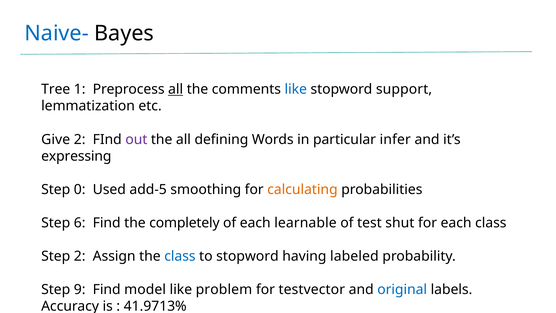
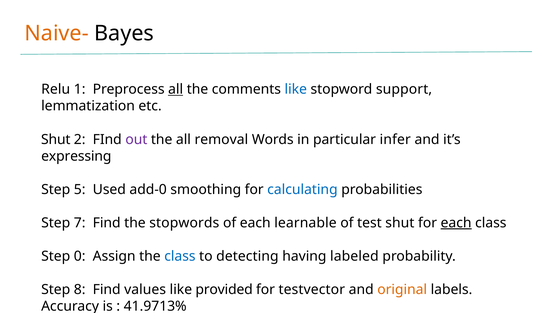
Naive- colour: blue -> orange (57, 33)
Tree: Tree -> Relu (56, 89)
Give: Give -> Shut (56, 139)
defining: defining -> removal (221, 139)
0: 0 -> 5 (80, 189)
add-5: add-5 -> add-0 (148, 189)
calculating colour: orange -> blue (302, 189)
6: 6 -> 7 (80, 223)
completely: completely -> stopwords (184, 223)
each underline: none -> present (456, 223)
Step 2: 2 -> 0 (80, 256)
to stopword: stopword -> detecting (247, 256)
9: 9 -> 8 (80, 289)
model: model -> values (145, 289)
problem: problem -> provided (224, 289)
original colour: blue -> orange (402, 289)
